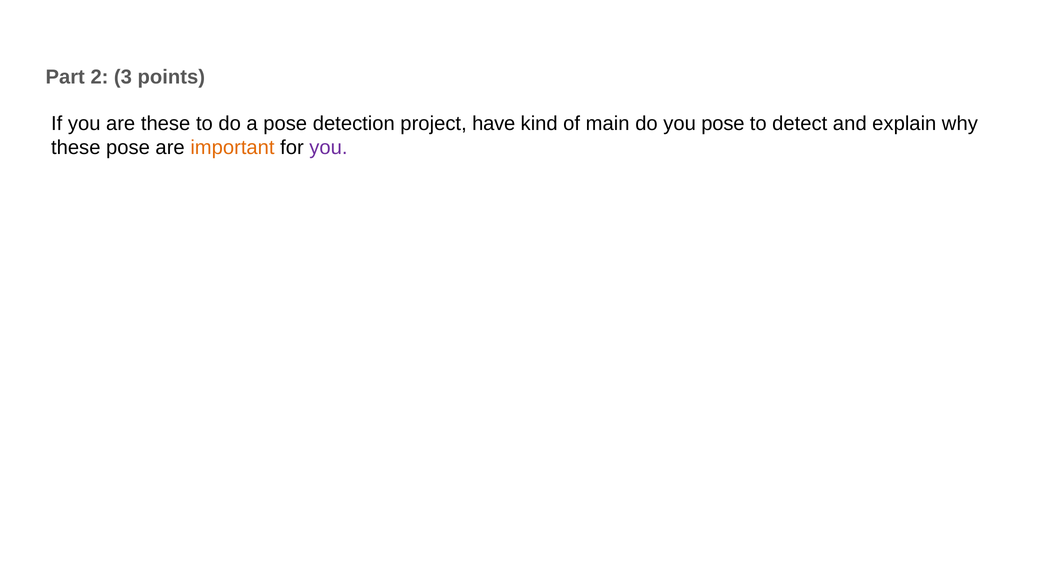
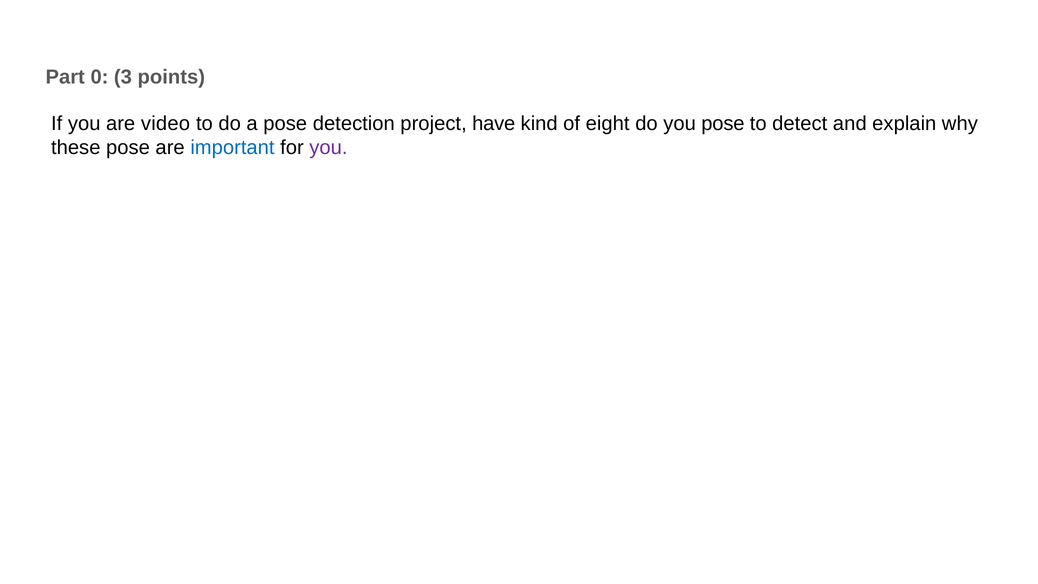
2: 2 -> 0 (99, 77)
are these: these -> video (166, 123)
main: main -> eight (608, 123)
important colour: orange -> blue (232, 148)
